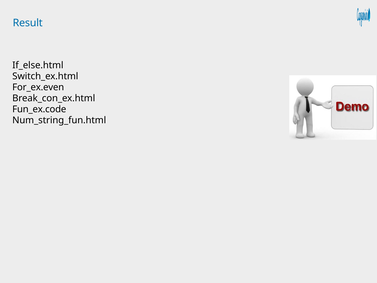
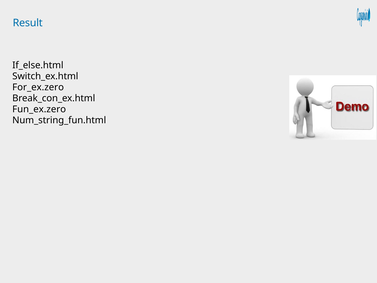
For_ex.even: For_ex.even -> For_ex.zero (38, 87)
Fun_ex.code: Fun_ex.code -> Fun_ex.zero (39, 109)
